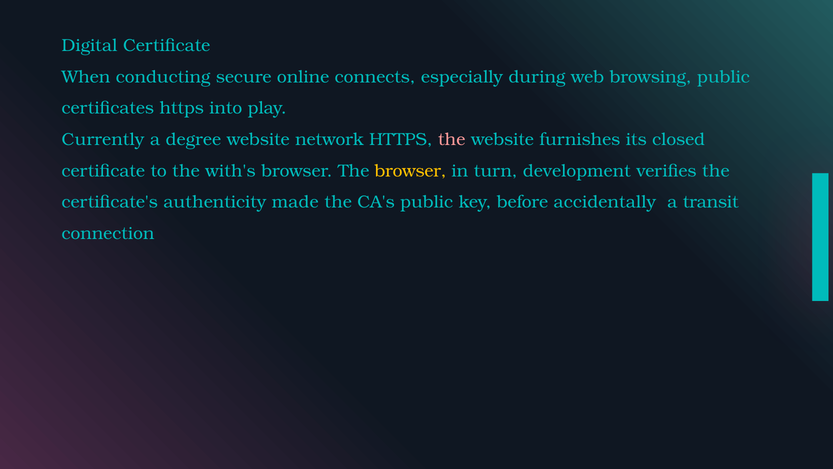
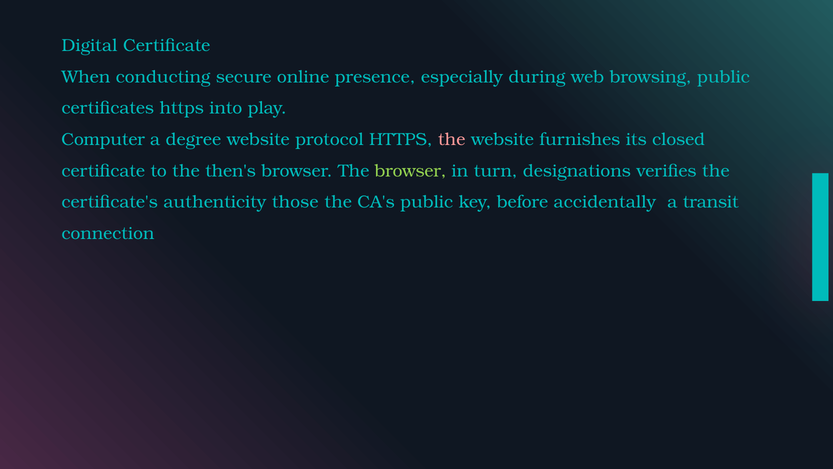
connects: connects -> presence (375, 77)
Currently: Currently -> Computer (103, 139)
network: network -> protocol (329, 139)
with's: with's -> then's (231, 171)
browser colour: yellow -> light green (410, 171)
development: development -> designations (577, 171)
made: made -> those (295, 202)
